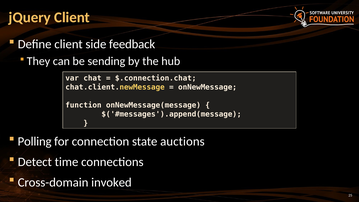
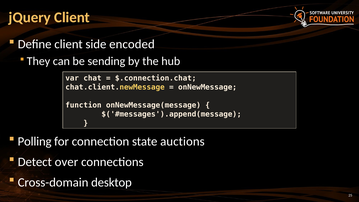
feedback: feedback -> encoded (132, 44)
time: time -> over (66, 162)
invoked: invoked -> desktop (111, 182)
